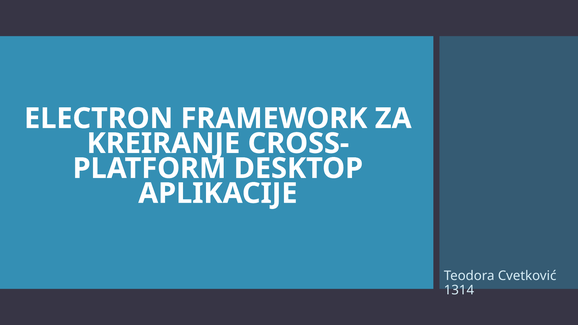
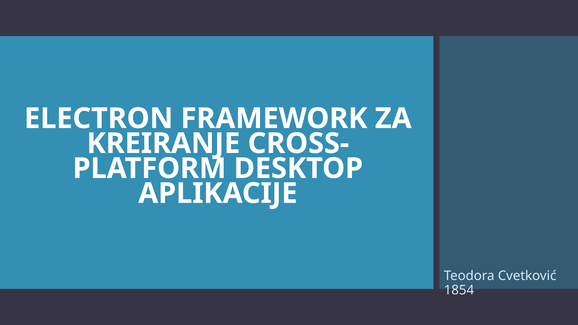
1314: 1314 -> 1854 (459, 290)
